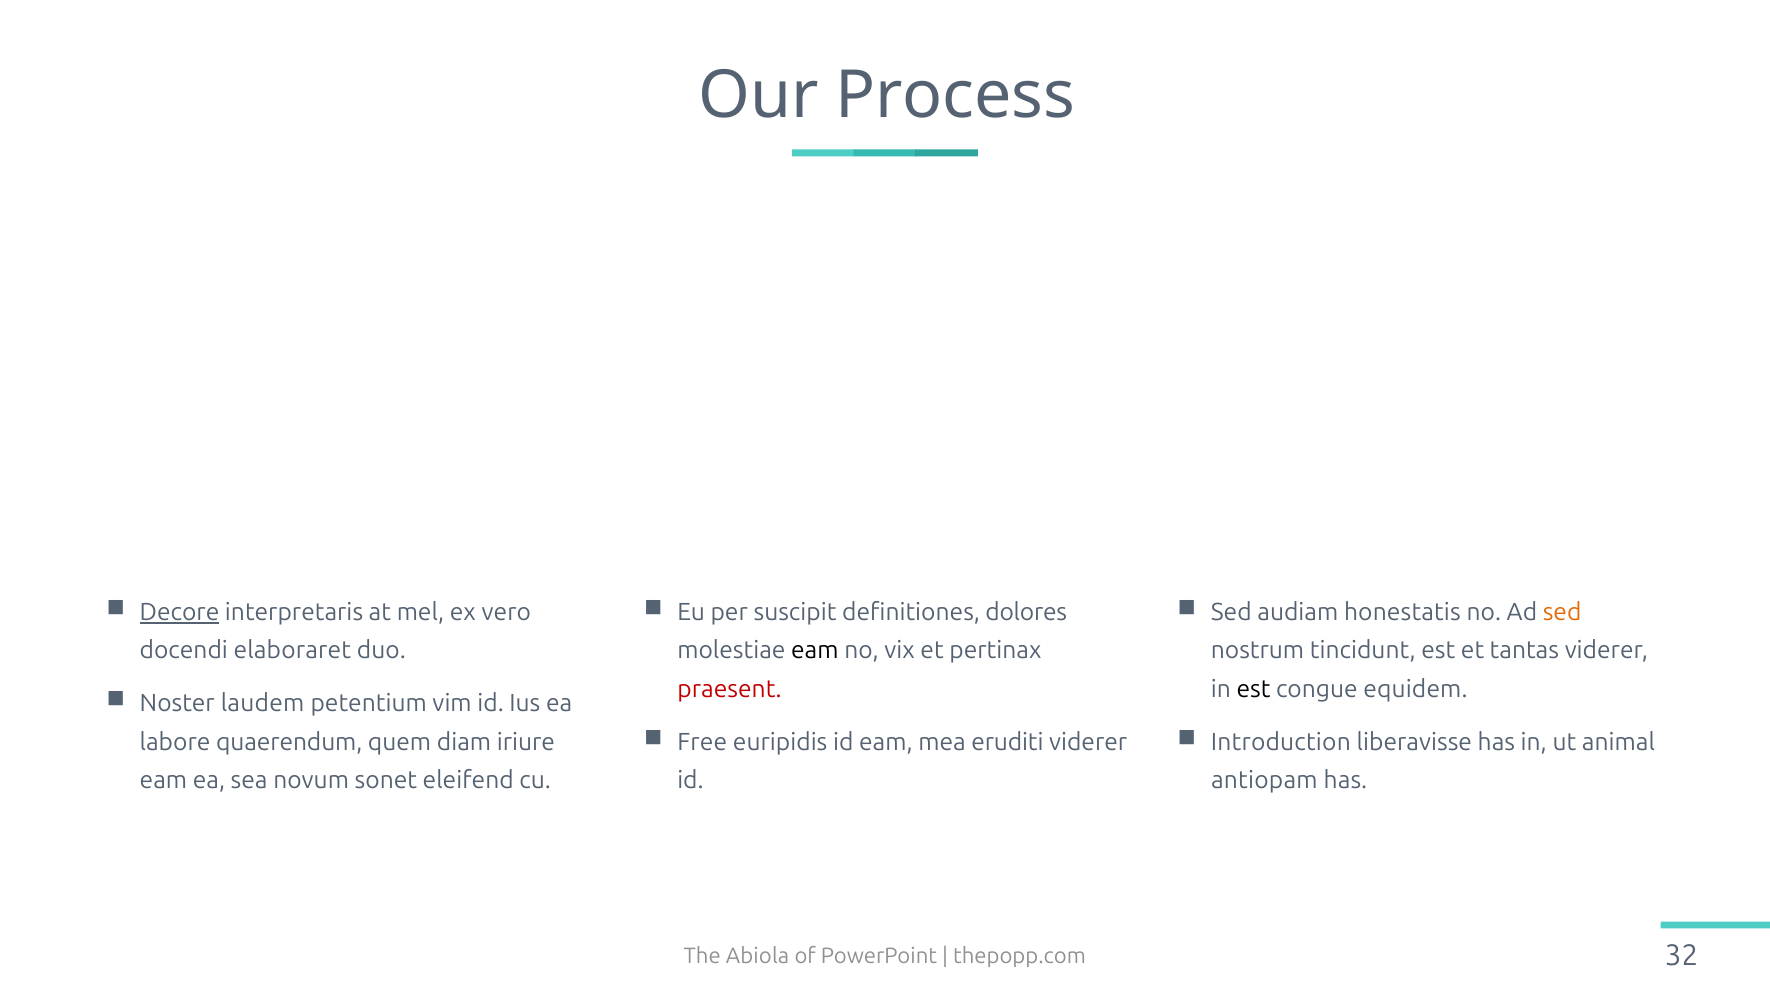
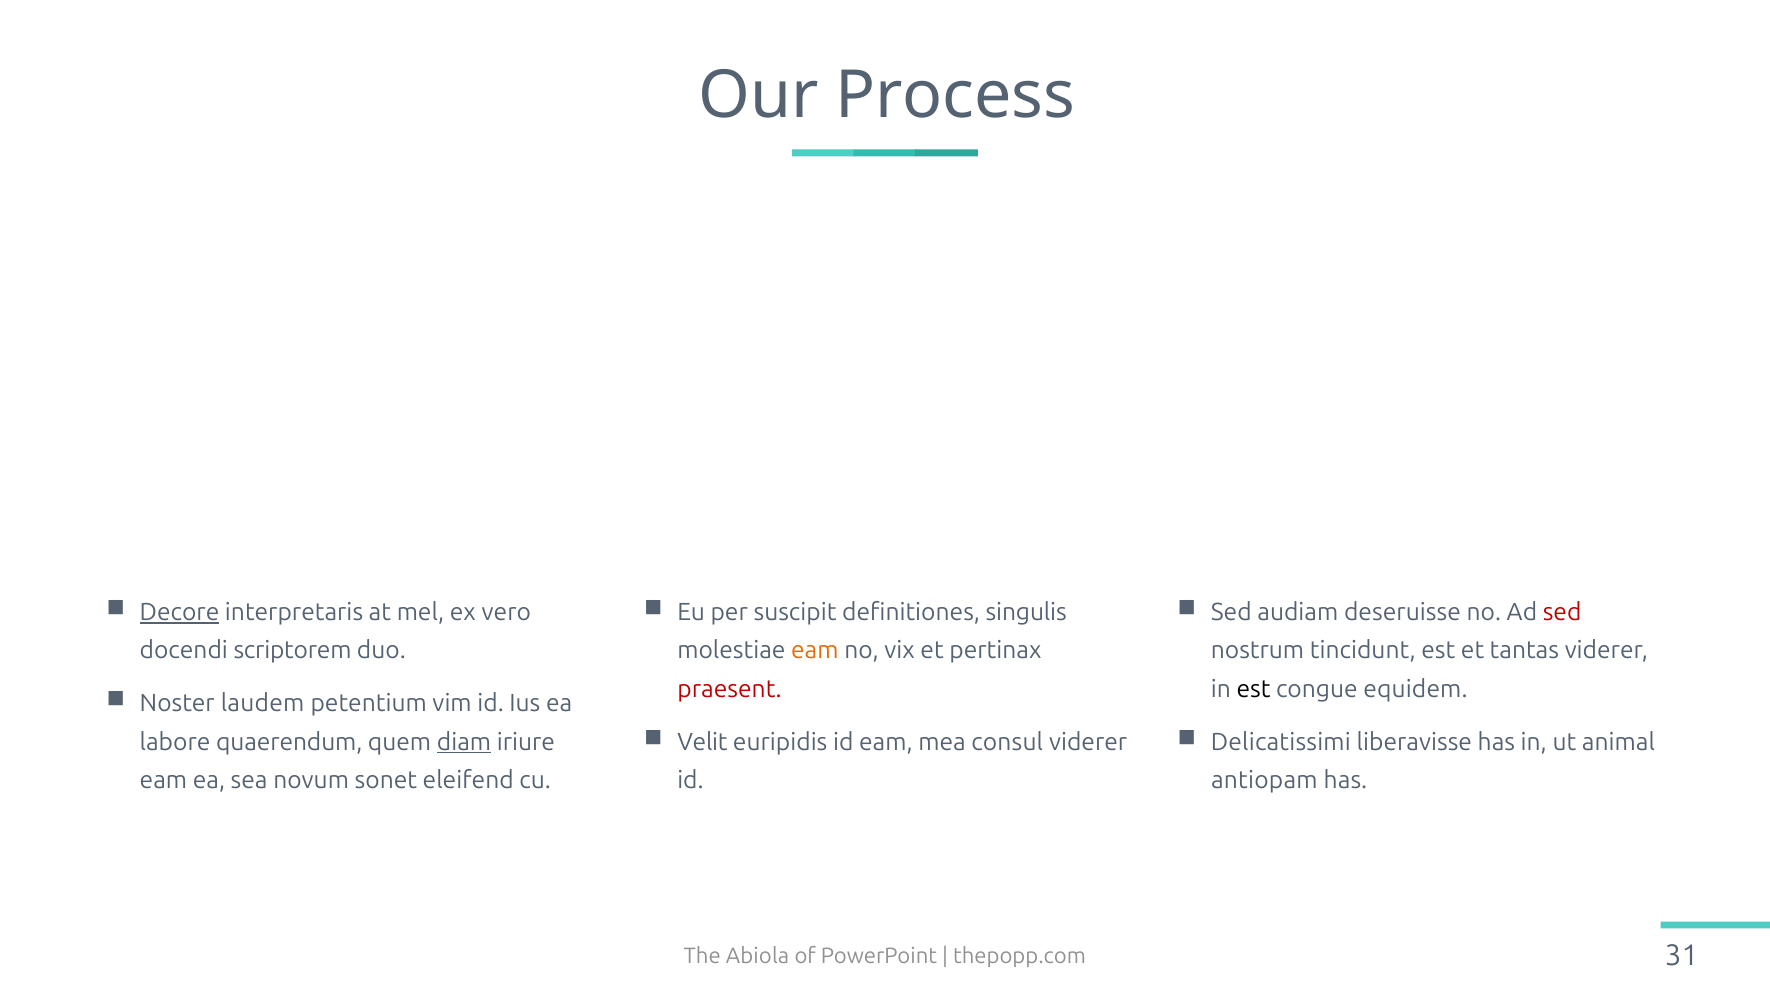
dolores: dolores -> singulis (1026, 612)
honestatis: honestatis -> deseruisse (1402, 612)
sed colour: orange -> red (1562, 612)
elaboraret: elaboraret -> scriptorem (293, 650)
eam colour: black -> orange (815, 650)
Free: Free -> Velit (702, 742)
eruditi: eruditi -> consul (1007, 742)
Introduction: Introduction -> Delicatissimi (1281, 742)
diam underline: none -> present (464, 742)
32: 32 -> 31 (1682, 955)
